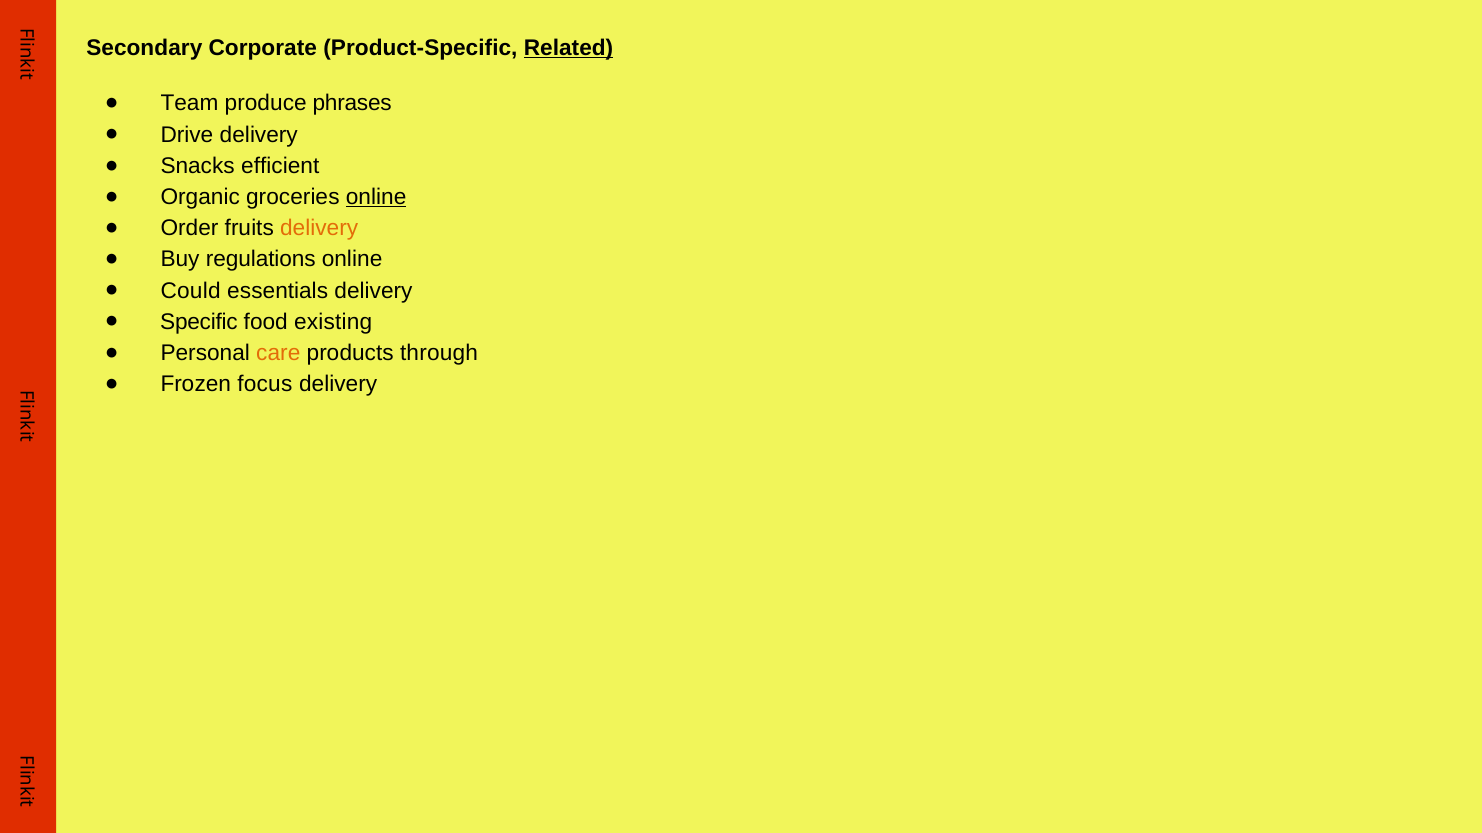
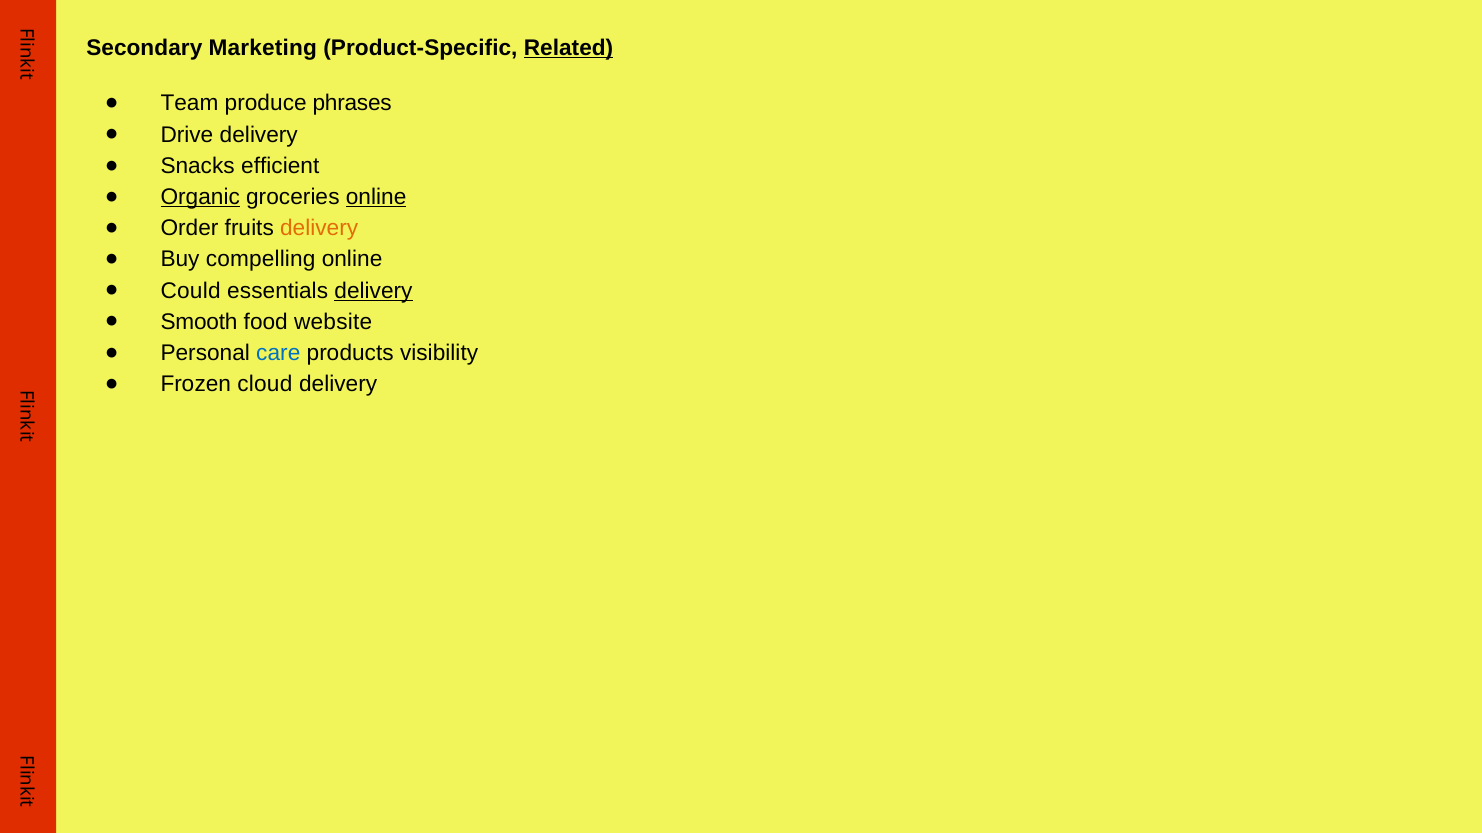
Corporate: Corporate -> Marketing (263, 48)
Organic underline: none -> present (200, 197)
regulations: regulations -> compelling (261, 260)
delivery underline: none -> present (373, 291)
Specific: Specific -> Smooth (199, 322)
existing: existing -> website (333, 322)
care colour: orange -> blue (278, 353)
through: through -> visibility (439, 353)
focus: focus -> cloud (265, 385)
